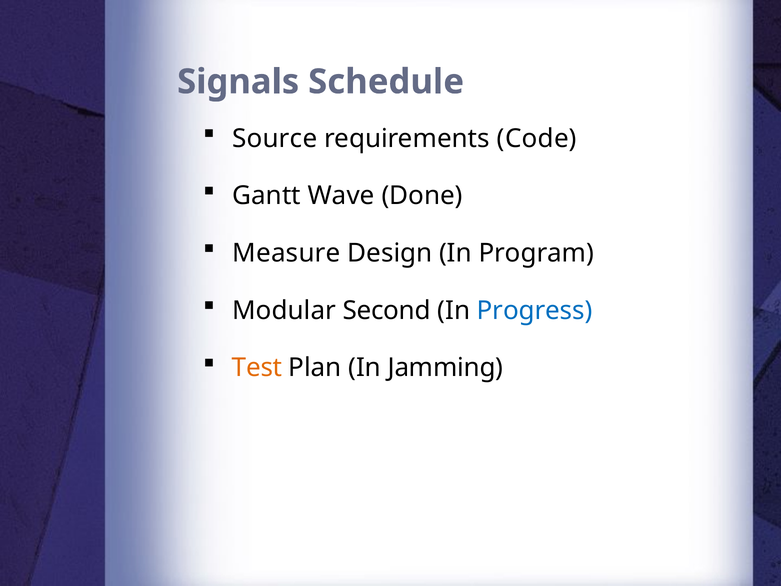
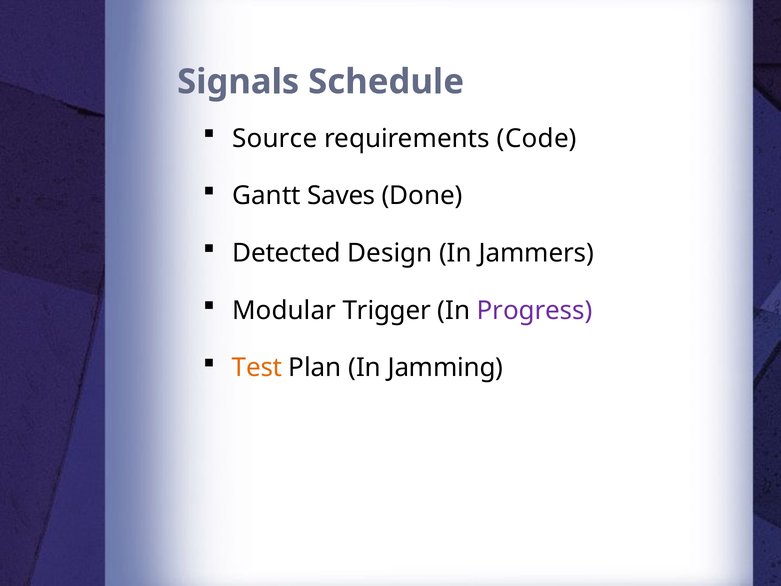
Wave: Wave -> Saves (341, 196)
Measure: Measure -> Detected (287, 253)
Program: Program -> Jammers (536, 253)
Second: Second -> Trigger (387, 310)
Progress colour: blue -> purple (535, 310)
